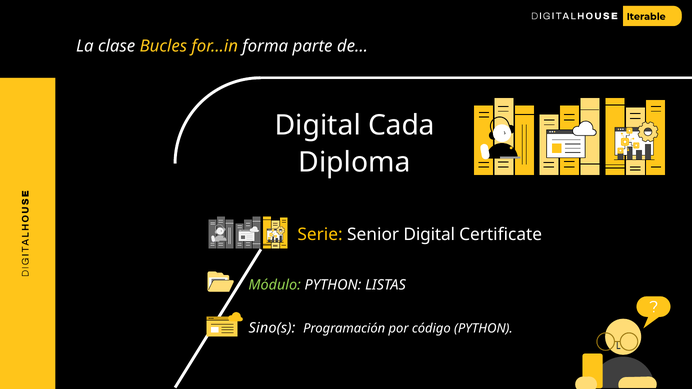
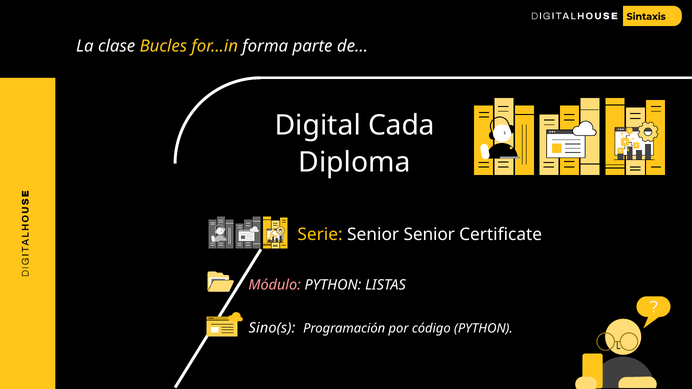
Iterable: Iterable -> Sintaxis (646, 17)
Senior Digital: Digital -> Senior (429, 235)
Módulo colour: light green -> pink (275, 285)
